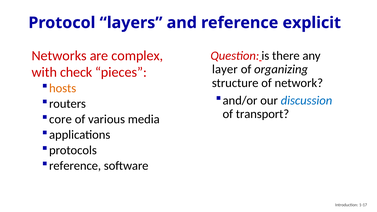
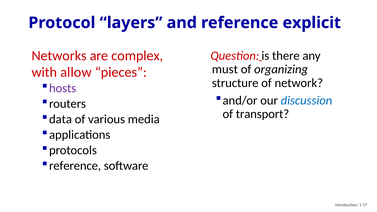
layer: layer -> must (225, 69)
check: check -> allow (76, 72)
hosts colour: orange -> purple (63, 88)
core: core -> data (61, 119)
